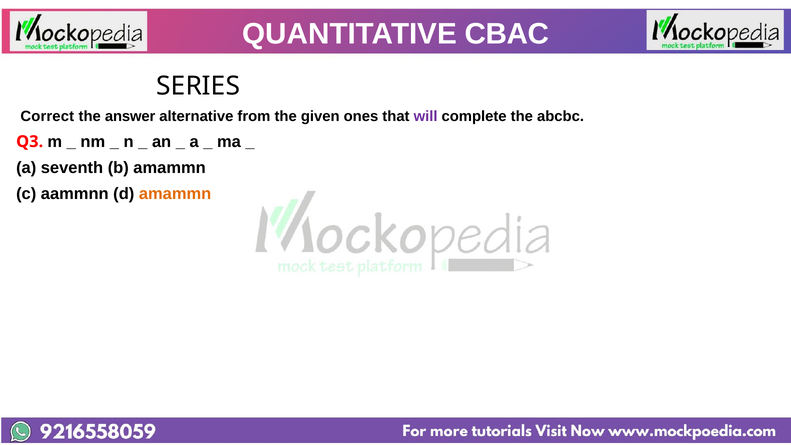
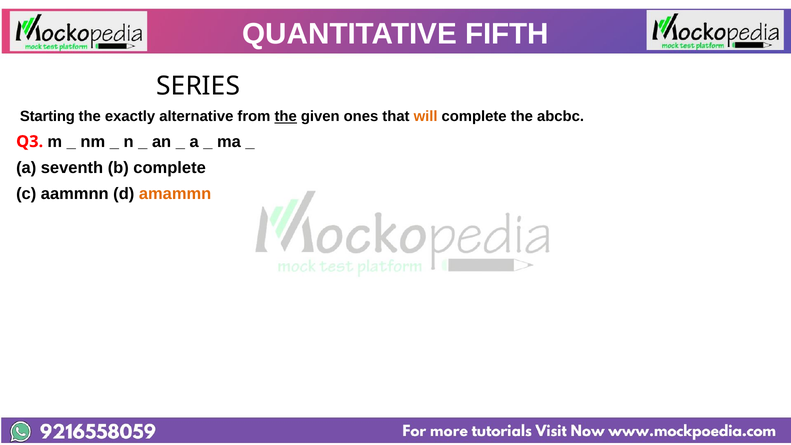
CBAC: CBAC -> FIFTH (507, 34)
Correct: Correct -> Starting (47, 116)
answer: answer -> exactly (130, 116)
the underline: none -> present (286, 116)
will colour: purple -> orange (426, 116)
b amammn: amammn -> complete (170, 168)
